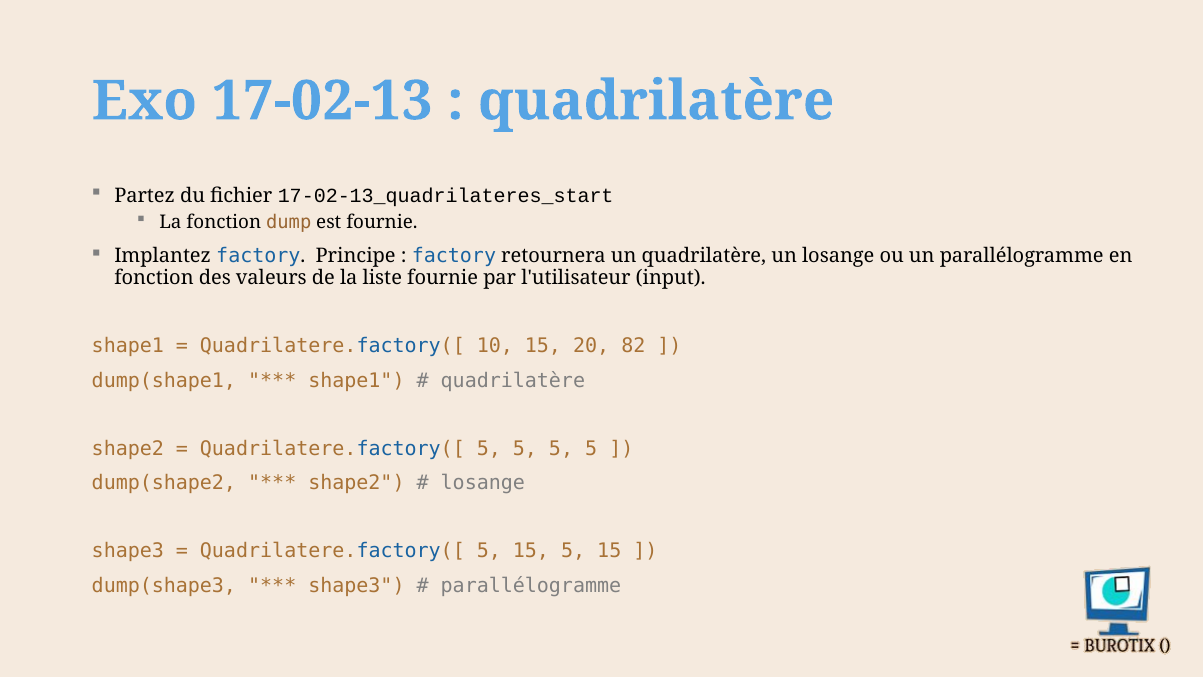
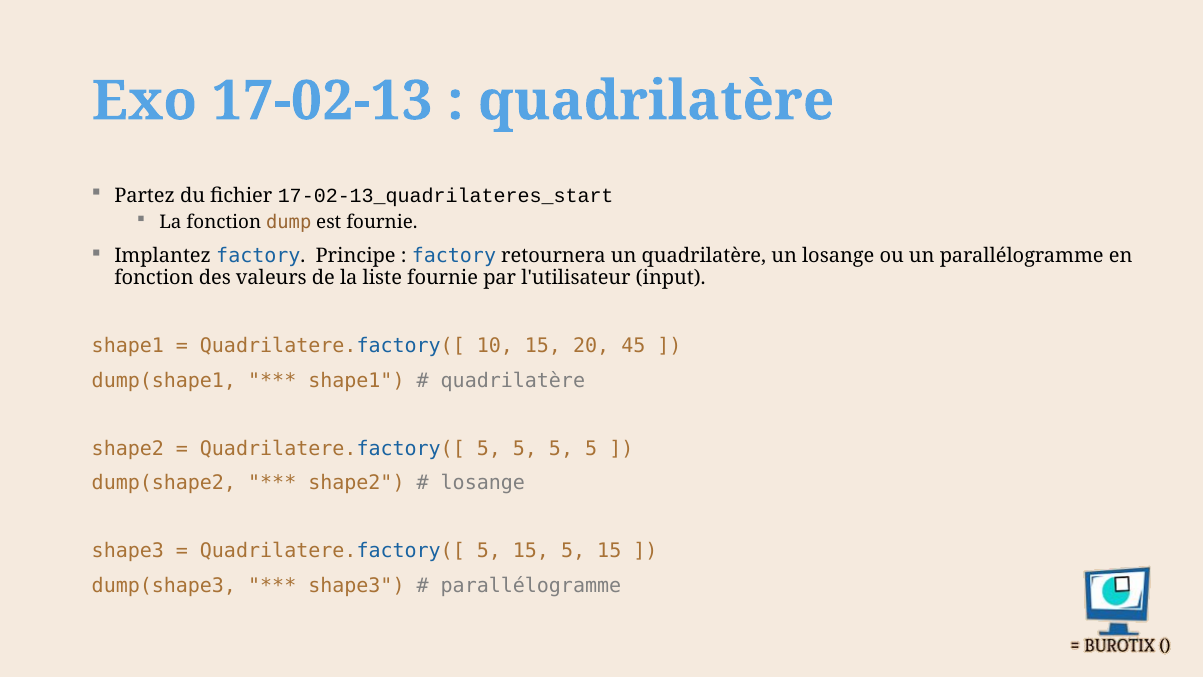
82: 82 -> 45 (633, 346)
